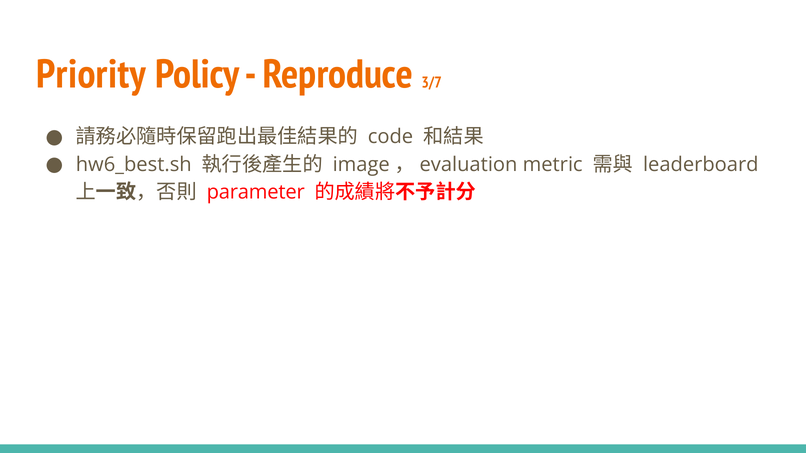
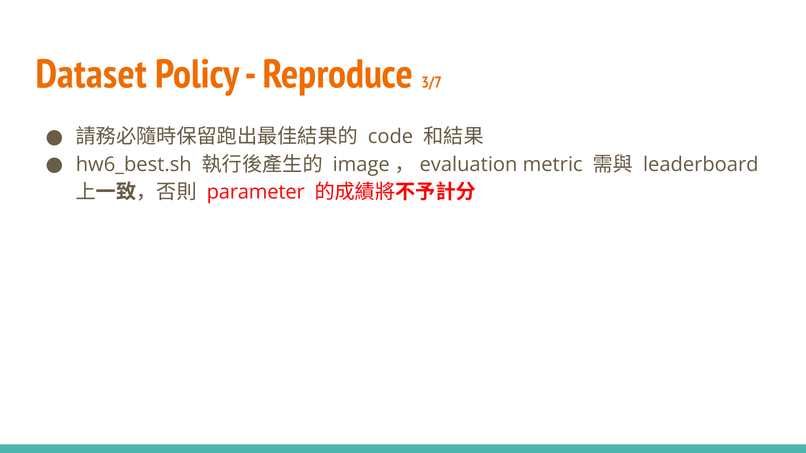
Priority: Priority -> Dataset (91, 74)
